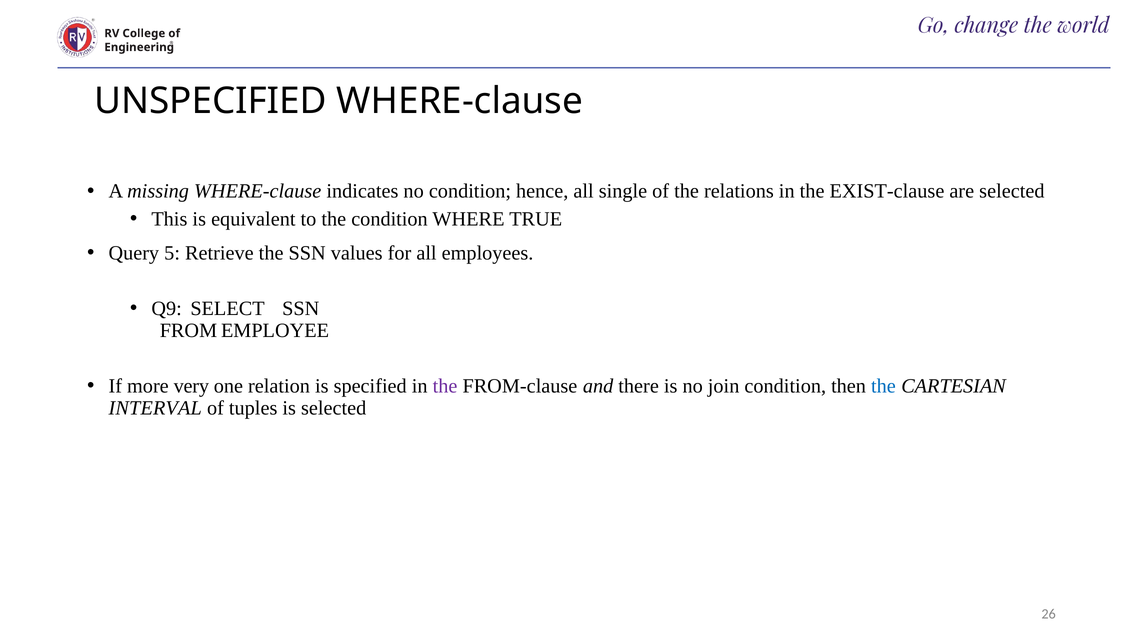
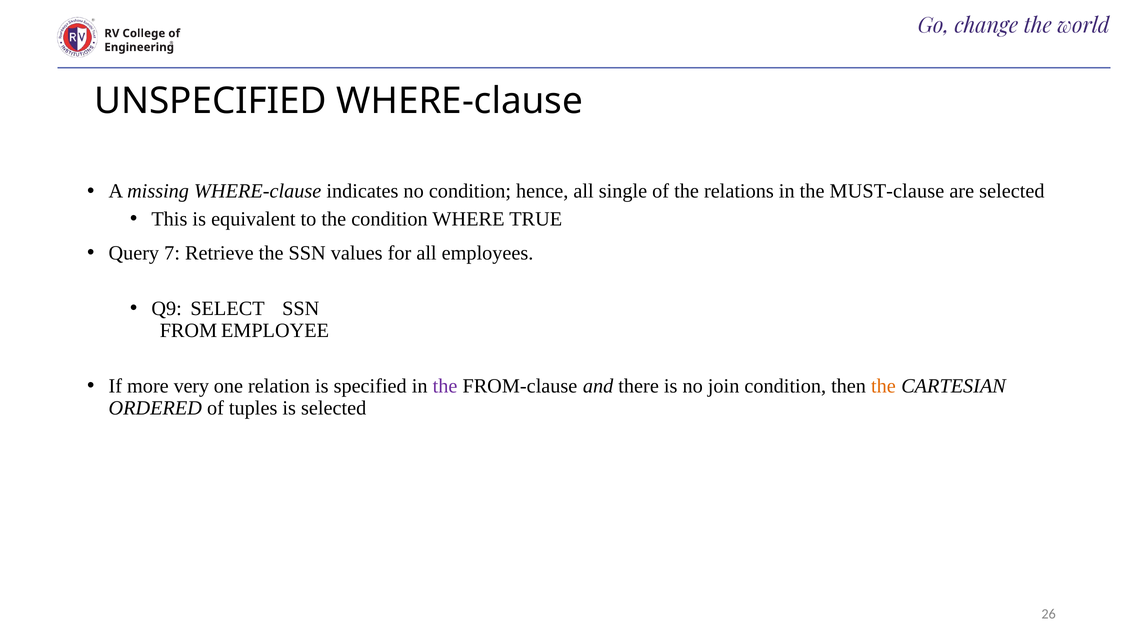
EXIST-clause: EXIST-clause -> MUST-clause (887, 191)
5: 5 -> 7 (172, 253)
the colour: blue -> orange (883, 386)
INTERVAL: INTERVAL -> ORDERED (155, 408)
